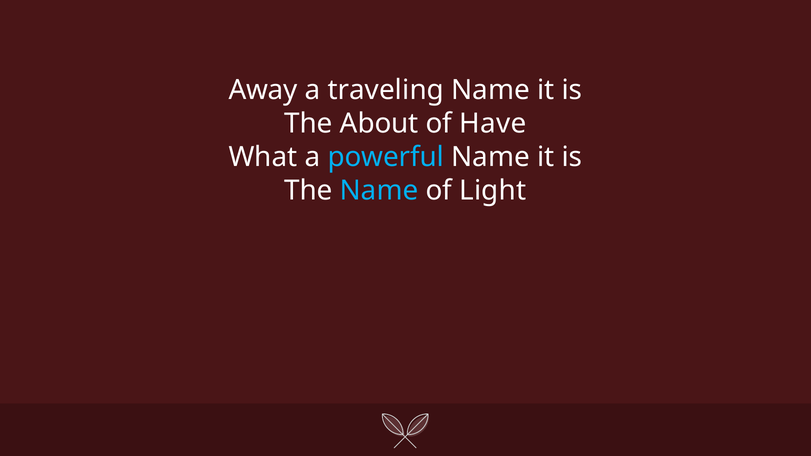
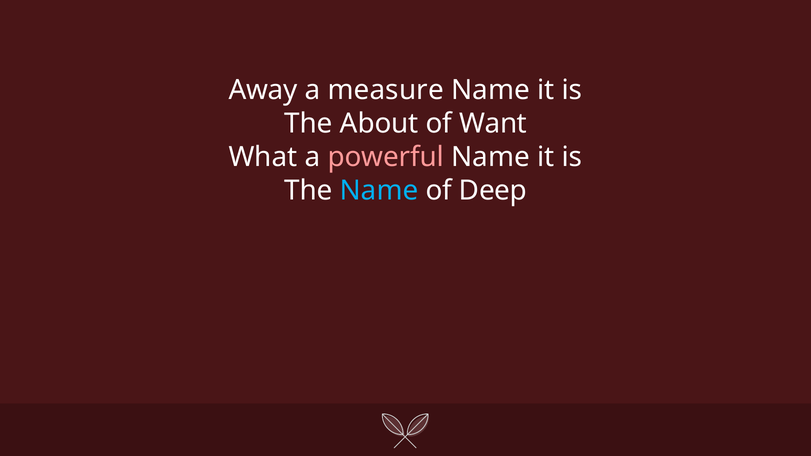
traveling: traveling -> measure (386, 90)
Have: Have -> Want (493, 124)
powerful colour: light blue -> pink (386, 157)
Light: Light -> Deep (493, 190)
